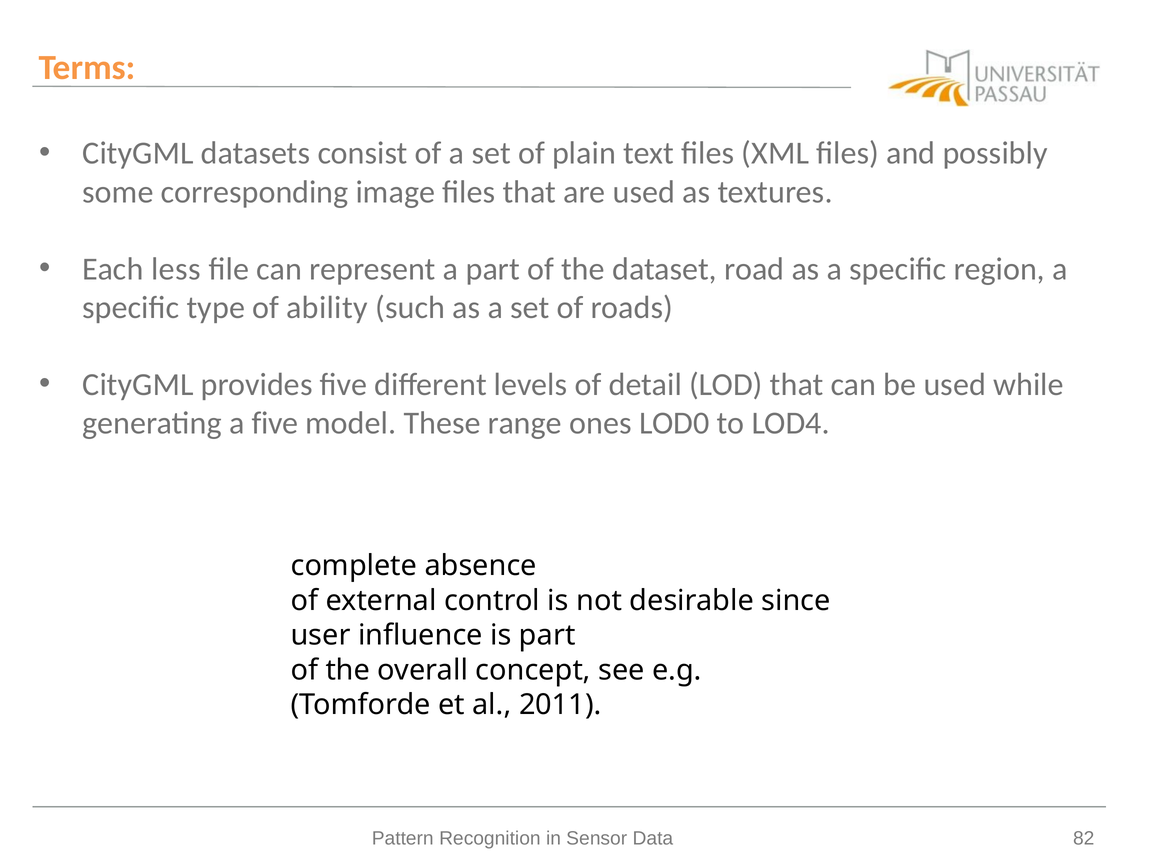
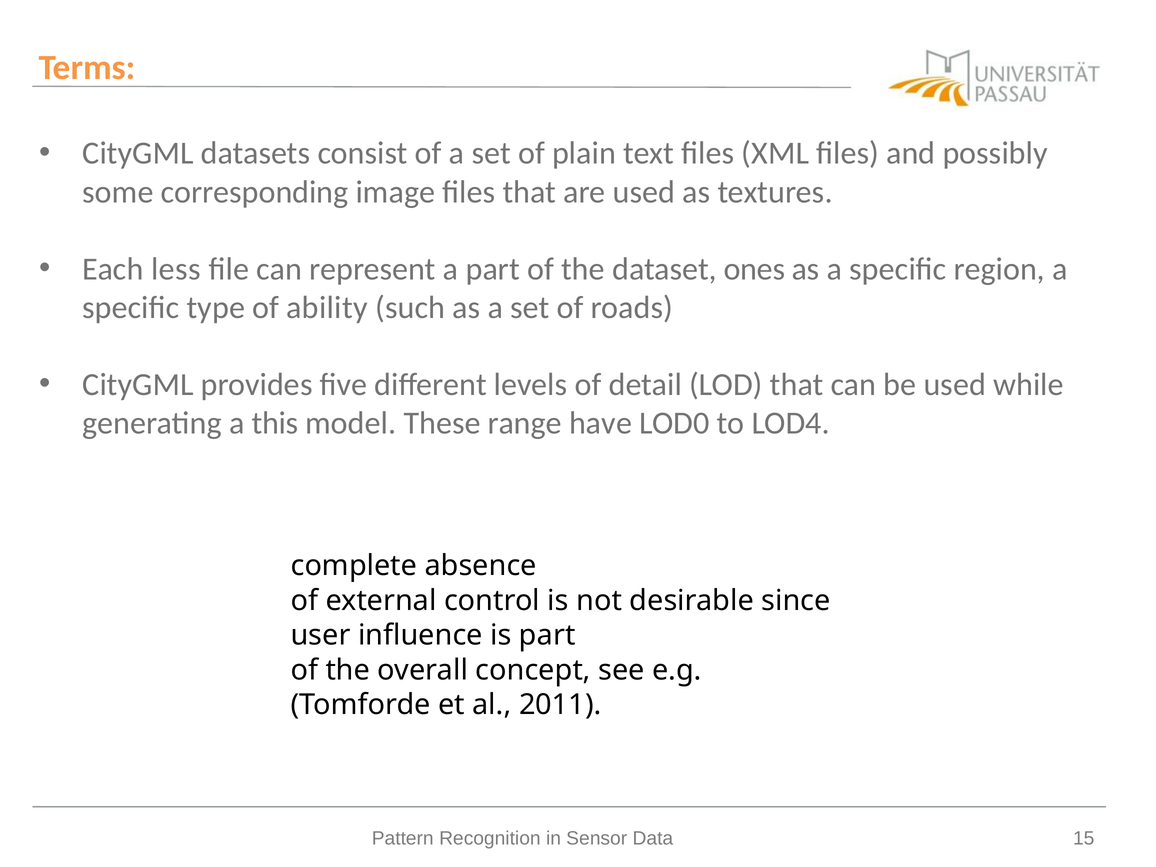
road: road -> ones (754, 269)
a five: five -> this (275, 423)
ones: ones -> have (601, 423)
82: 82 -> 15 (1084, 838)
